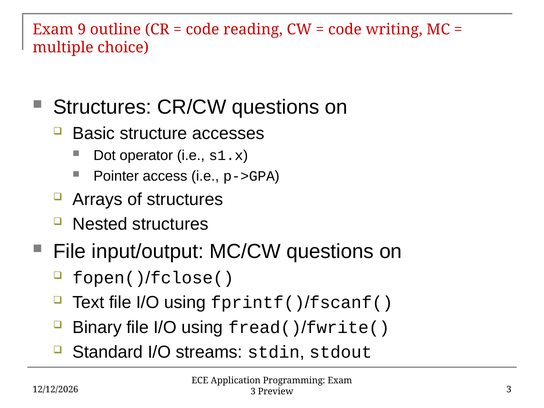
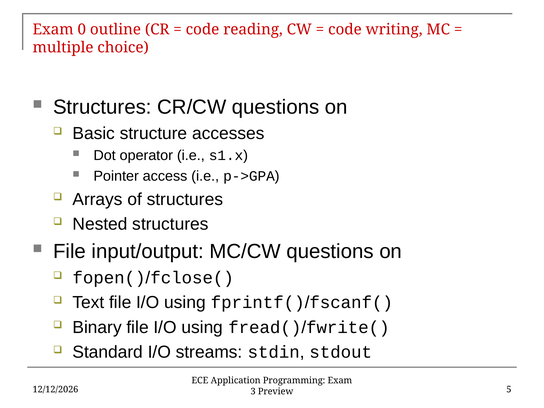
9: 9 -> 0 (82, 29)
3: 3 -> 5 (509, 390)
